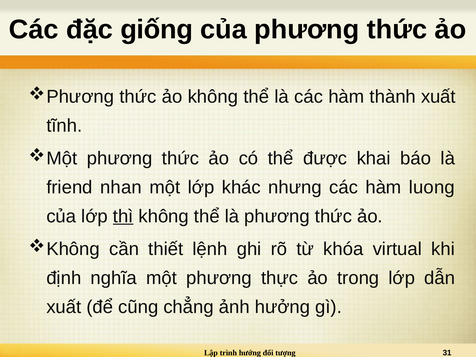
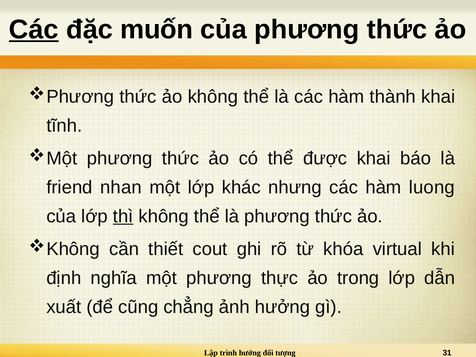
Các underline: none -> present (34, 30)
giống: giống -> muốn (157, 30)
thành xuất: xuất -> khai (438, 97)
lệnh: lệnh -> cout (210, 249)
